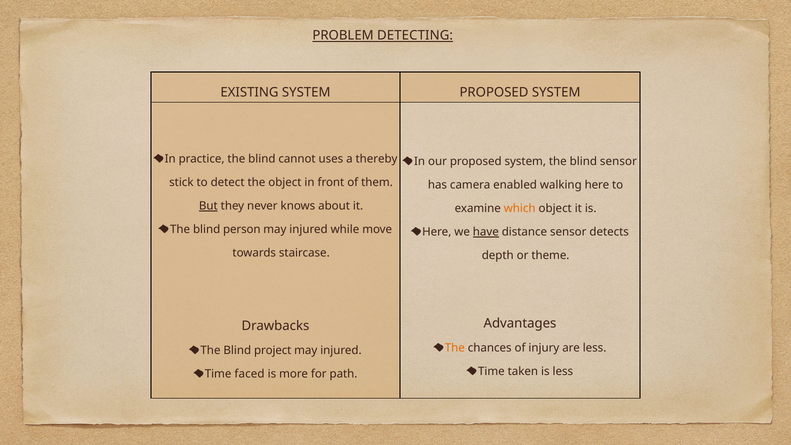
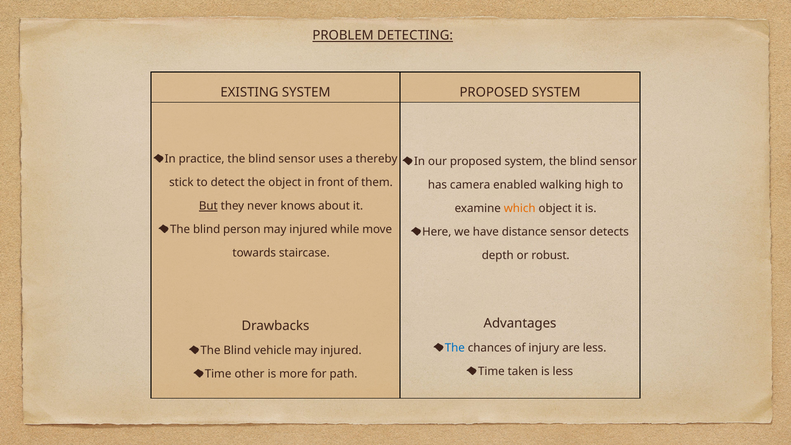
practice the blind cannot: cannot -> sensor (297, 159)
walking here: here -> high (597, 185)
have underline: present -> none (486, 232)
theme: theme -> robust (550, 256)
The colour: orange -> blue (455, 348)
project: project -> vehicle (273, 350)
faced: faced -> other (250, 374)
